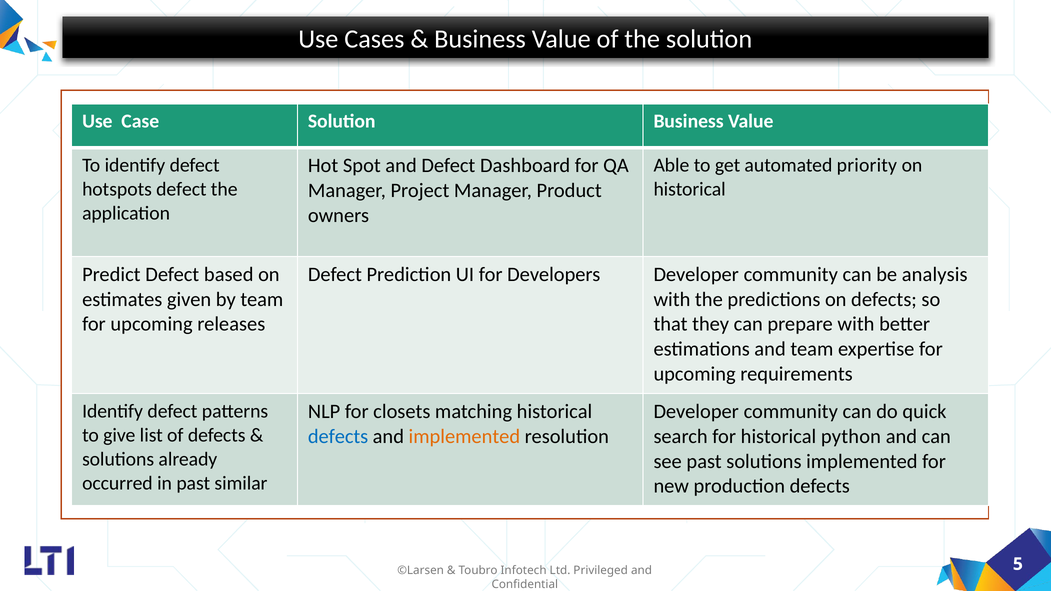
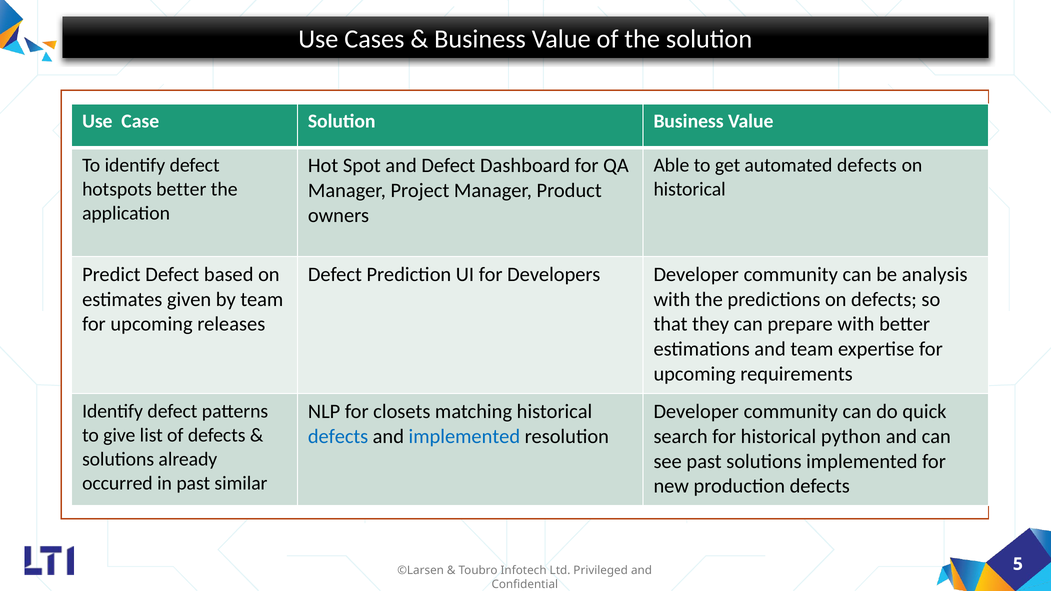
automated priority: priority -> defects (867, 165)
hotspots defect: defect -> better (181, 189)
implemented colour: orange -> blue (464, 437)
